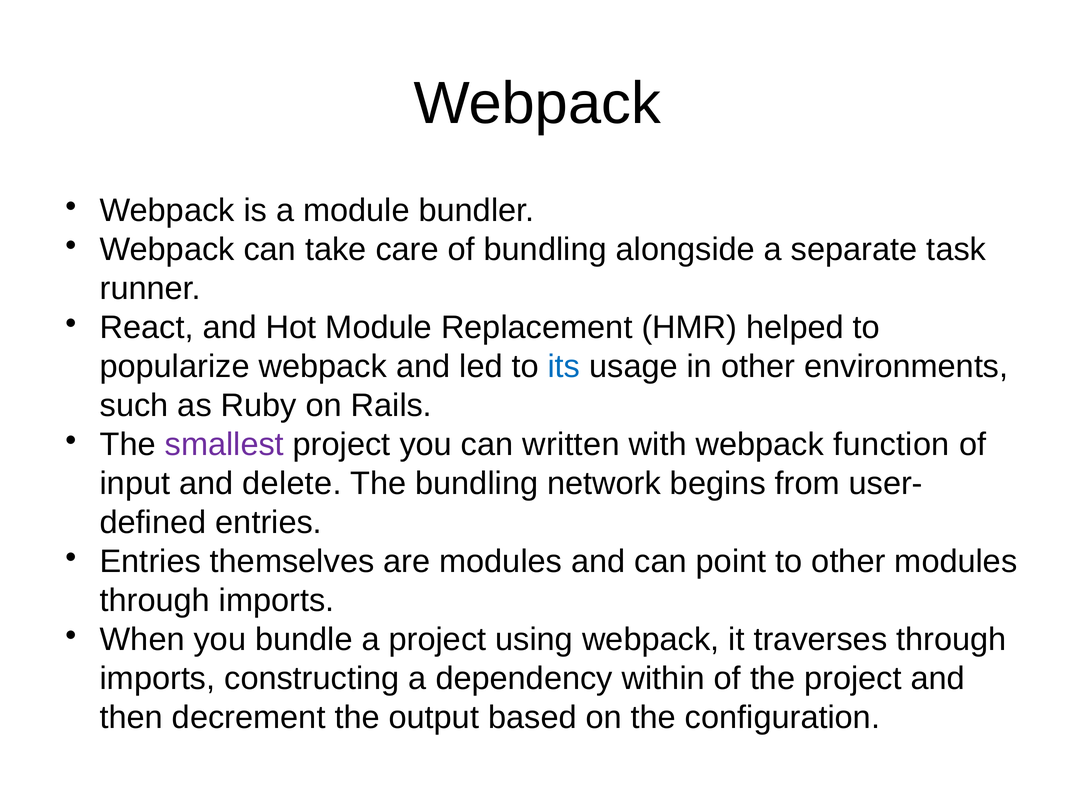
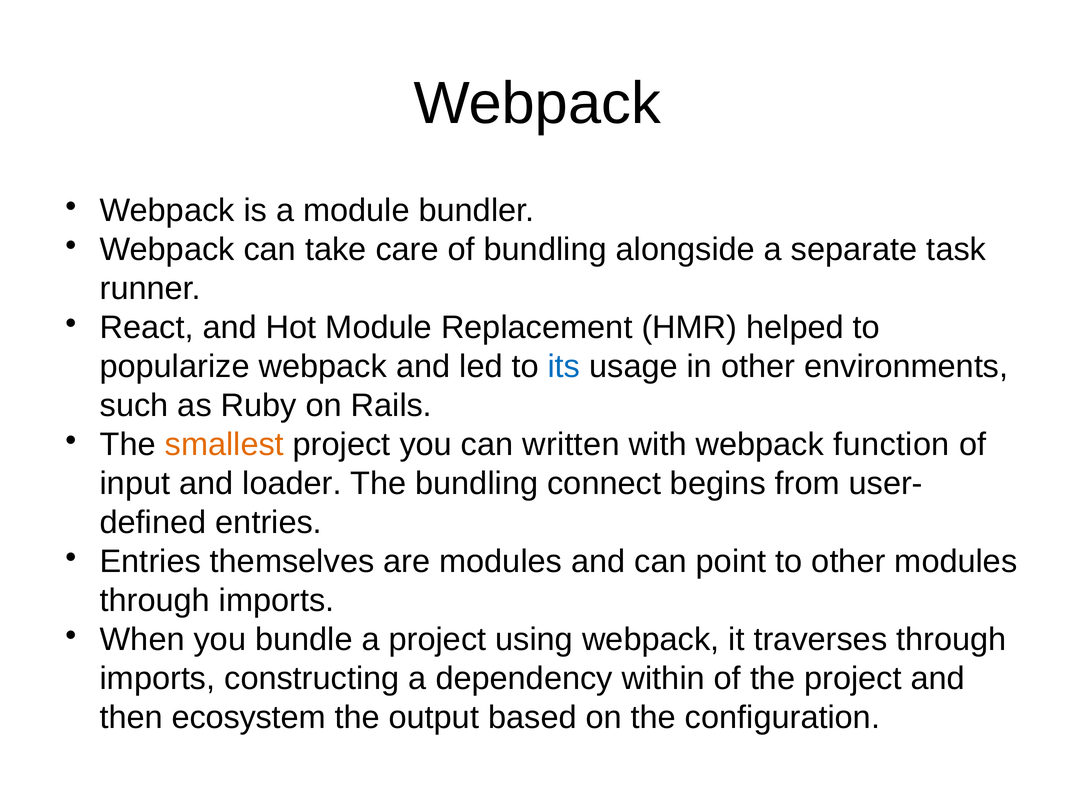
smallest colour: purple -> orange (224, 444)
delete: delete -> loader (292, 483)
network: network -> connect (604, 483)
decrement: decrement -> ecosystem (249, 717)
